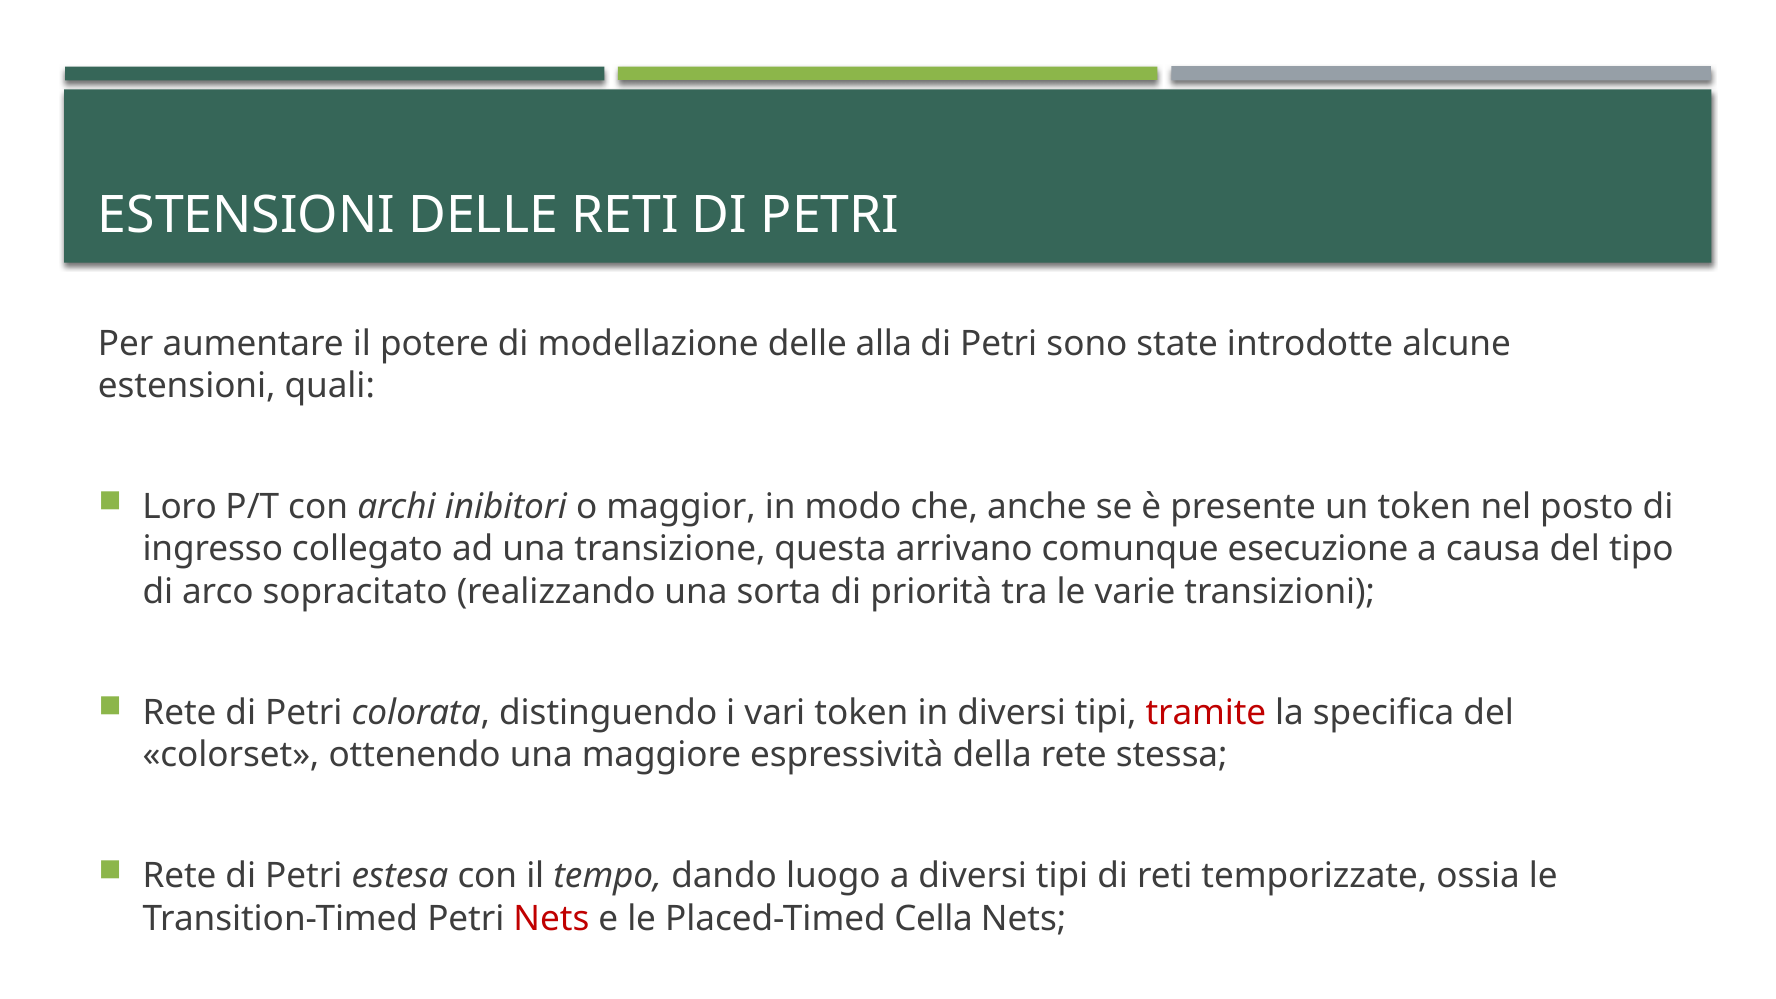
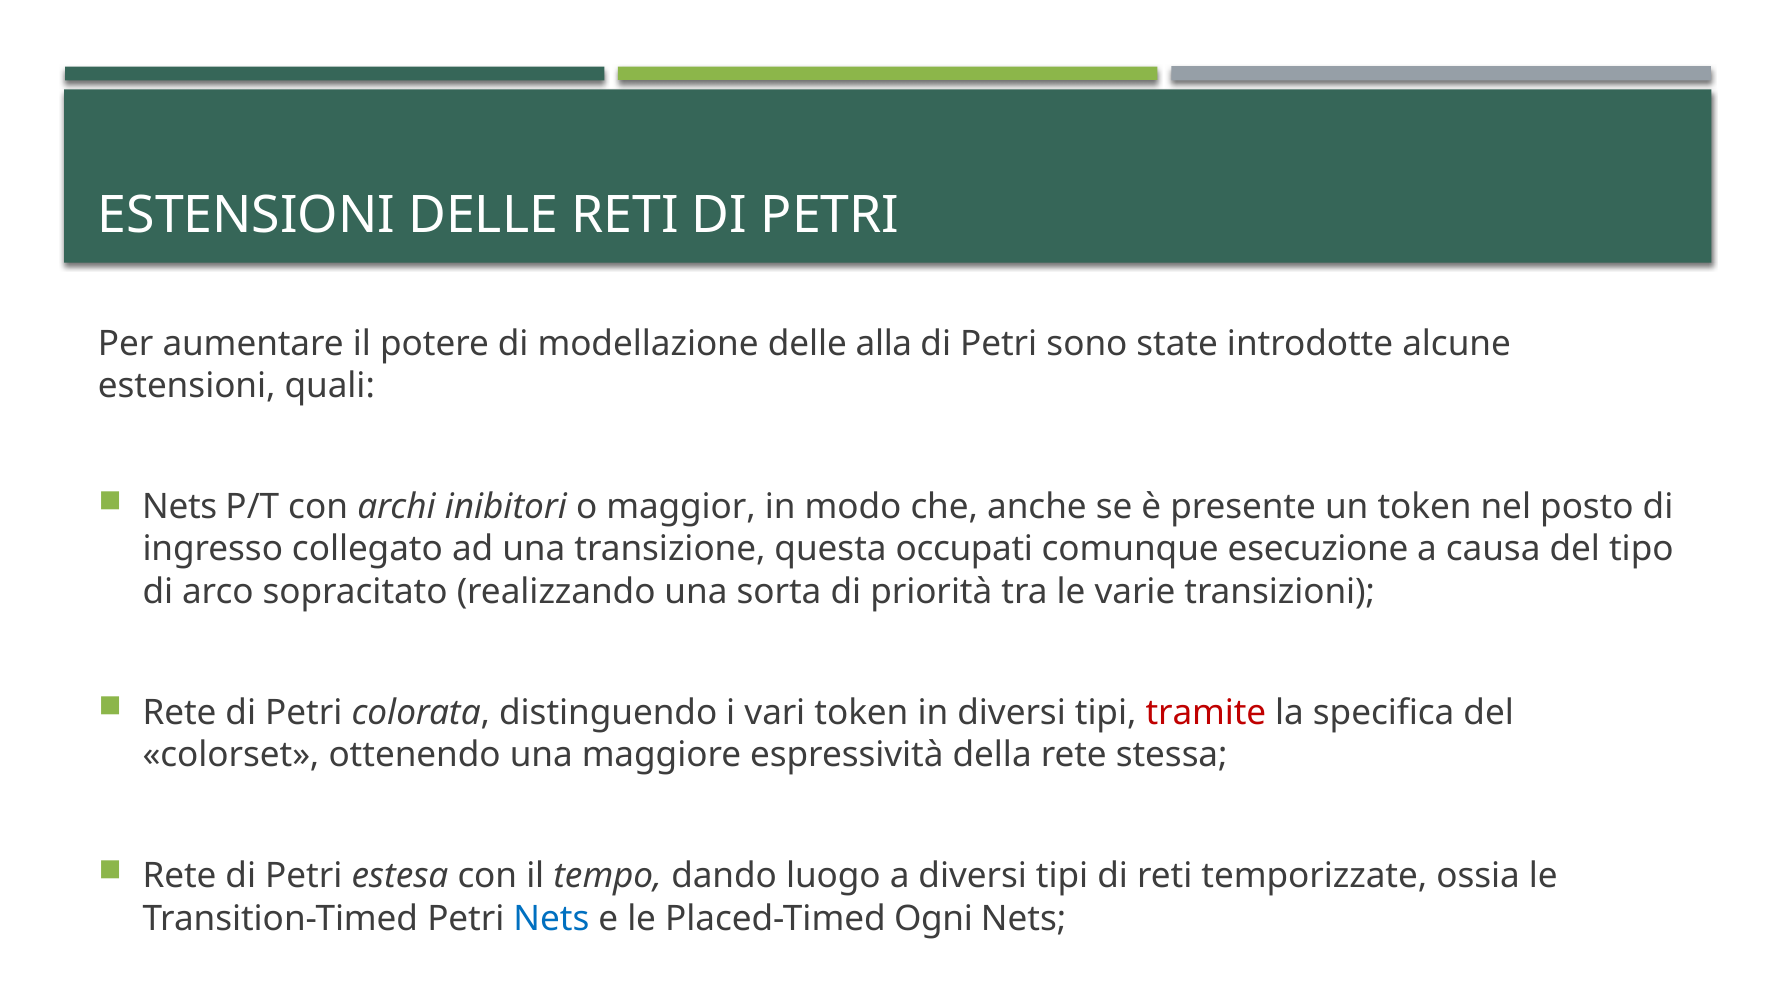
Loro: Loro -> Nets (180, 507)
arrivano: arrivano -> occupati (964, 549)
Nets colour: red -> blue (551, 918)
Cella: Cella -> Ogni (933, 918)
